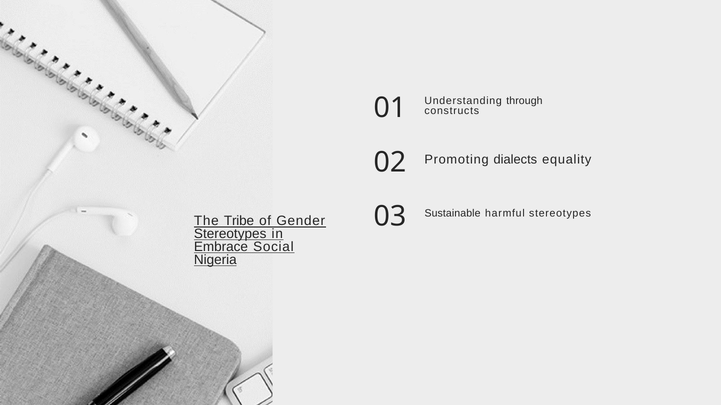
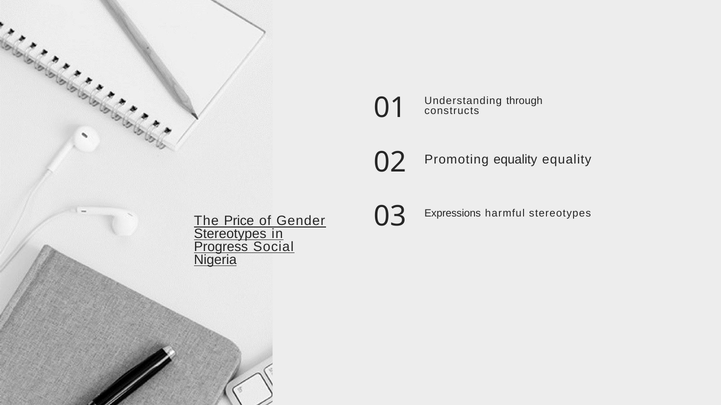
Promoting dialects: dialects -> equality (515, 160)
Sustainable: Sustainable -> Expressions (453, 214)
Tribe: Tribe -> Price (239, 221)
Embrace: Embrace -> Progress (221, 247)
